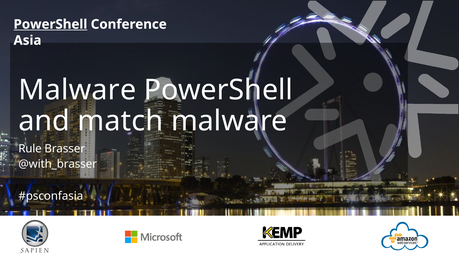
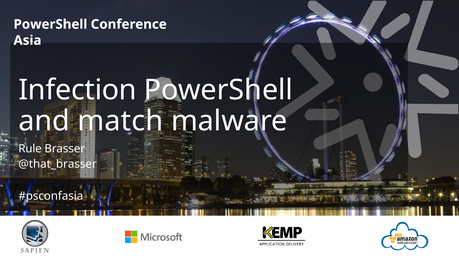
PowerShell underline: present -> none (50, 24)
Malware: Malware -> Infection (78, 90)
@with_brasser: @with_brasser -> @that_brasser (58, 164)
